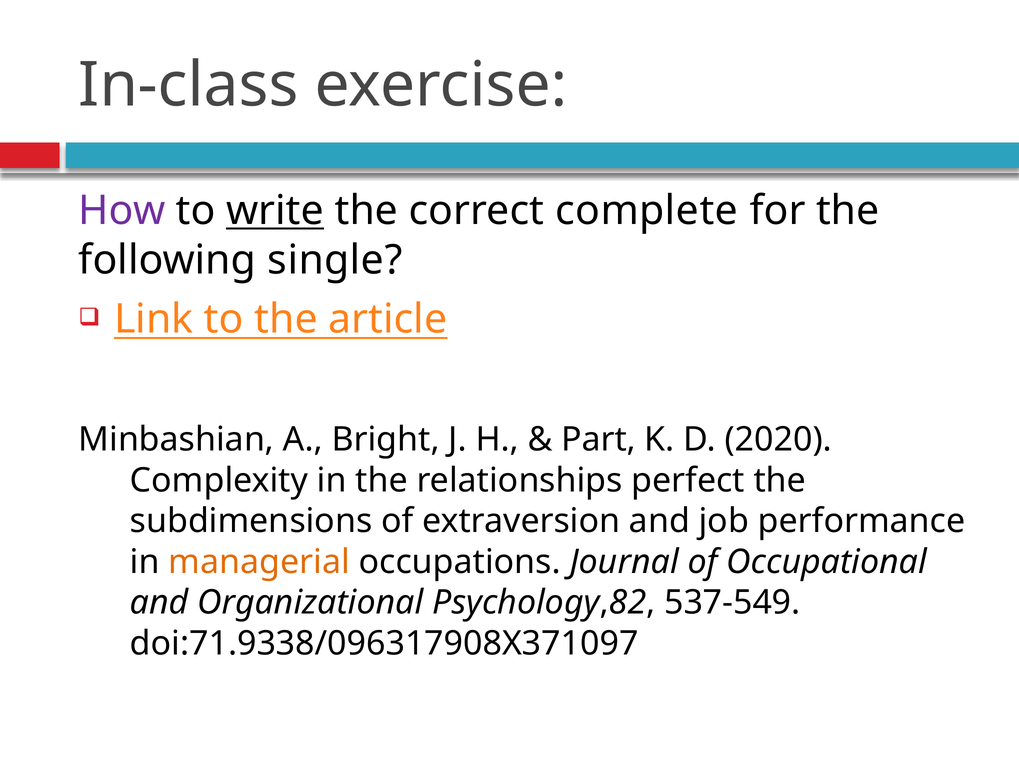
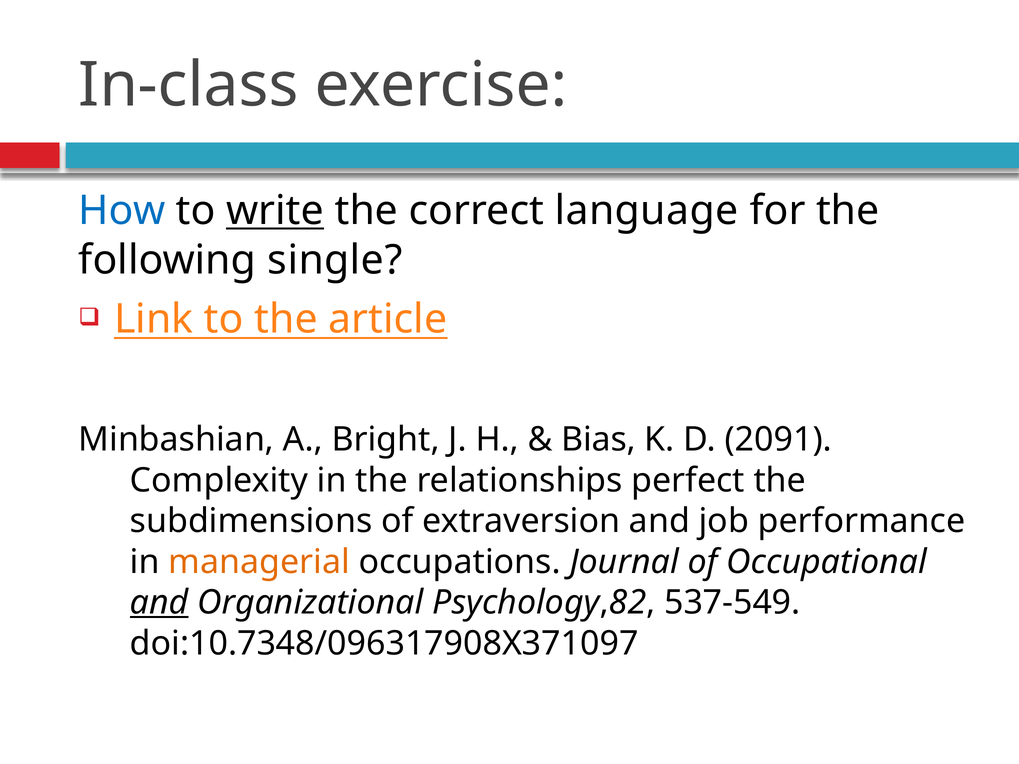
How colour: purple -> blue (122, 211)
complete: complete -> language (647, 211)
Part: Part -> Bias (599, 440)
2020: 2020 -> 2091 (778, 440)
and underline: none -> present (159, 603)
doi:71.9338/096317908X371097: doi:71.9338/096317908X371097 -> doi:10.7348/096317908X371097 (384, 644)
